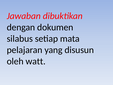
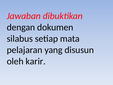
watt: watt -> karir (36, 61)
